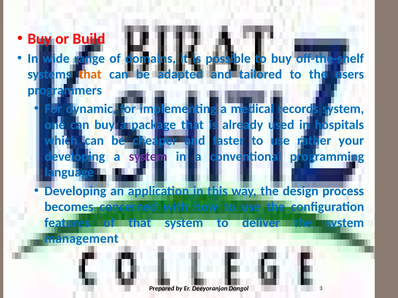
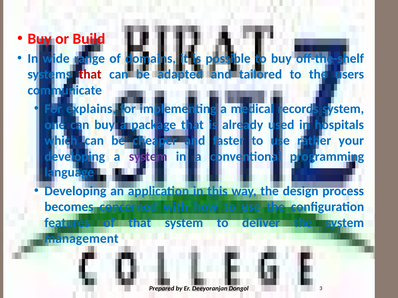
that colour: orange -> red (90, 74)
programmers: programmers -> communicate (65, 90)
dynamic: dynamic -> explains (91, 109)
